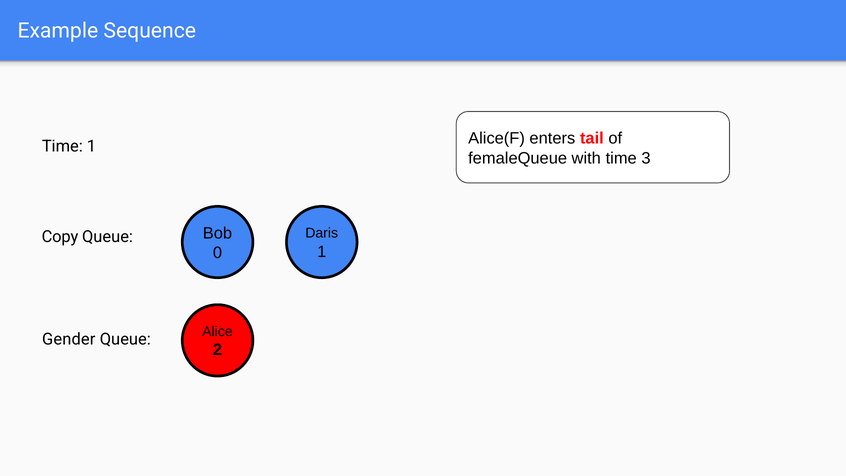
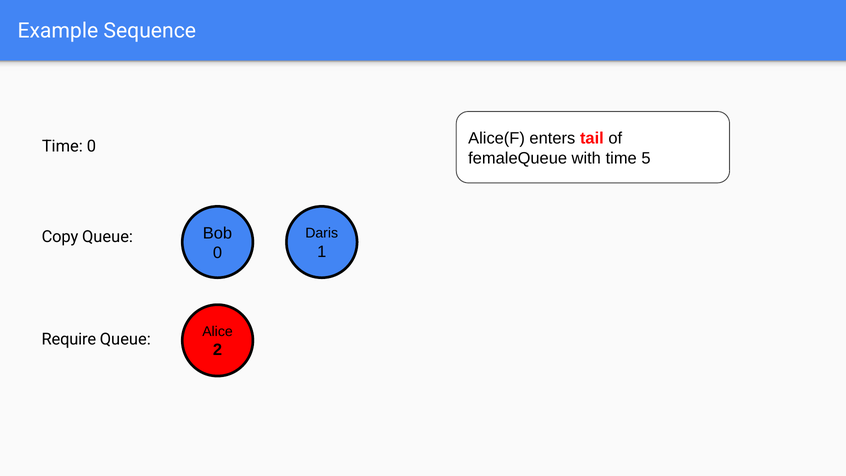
Time 1: 1 -> 0 (91, 146)
3: 3 -> 5 (646, 158)
Gender: Gender -> Require (69, 339)
